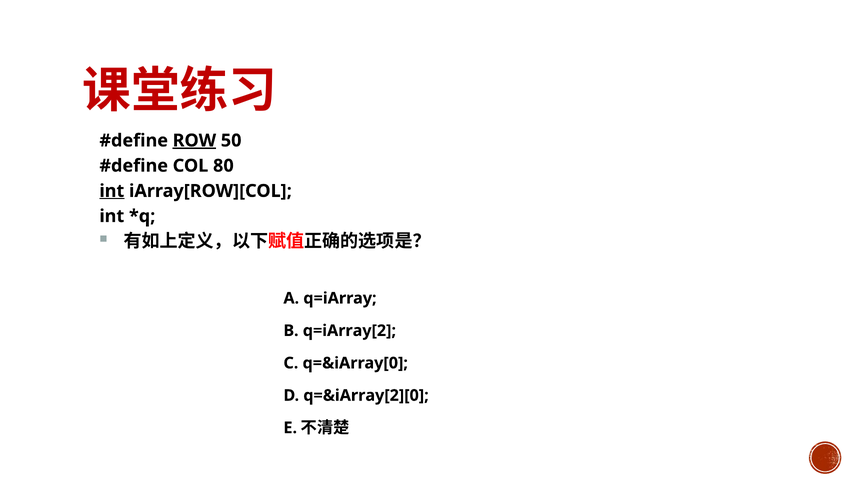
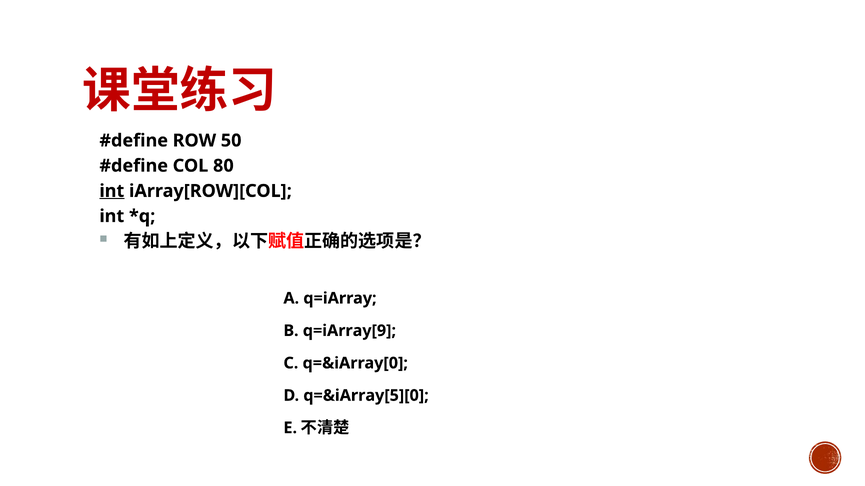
ROW underline: present -> none (194, 141)
q=iArray[2: q=iArray[2 -> q=iArray[9 (349, 331)
q=&iArray[2][0: q=&iArray[2][0 -> q=&iArray[5][0 (366, 396)
